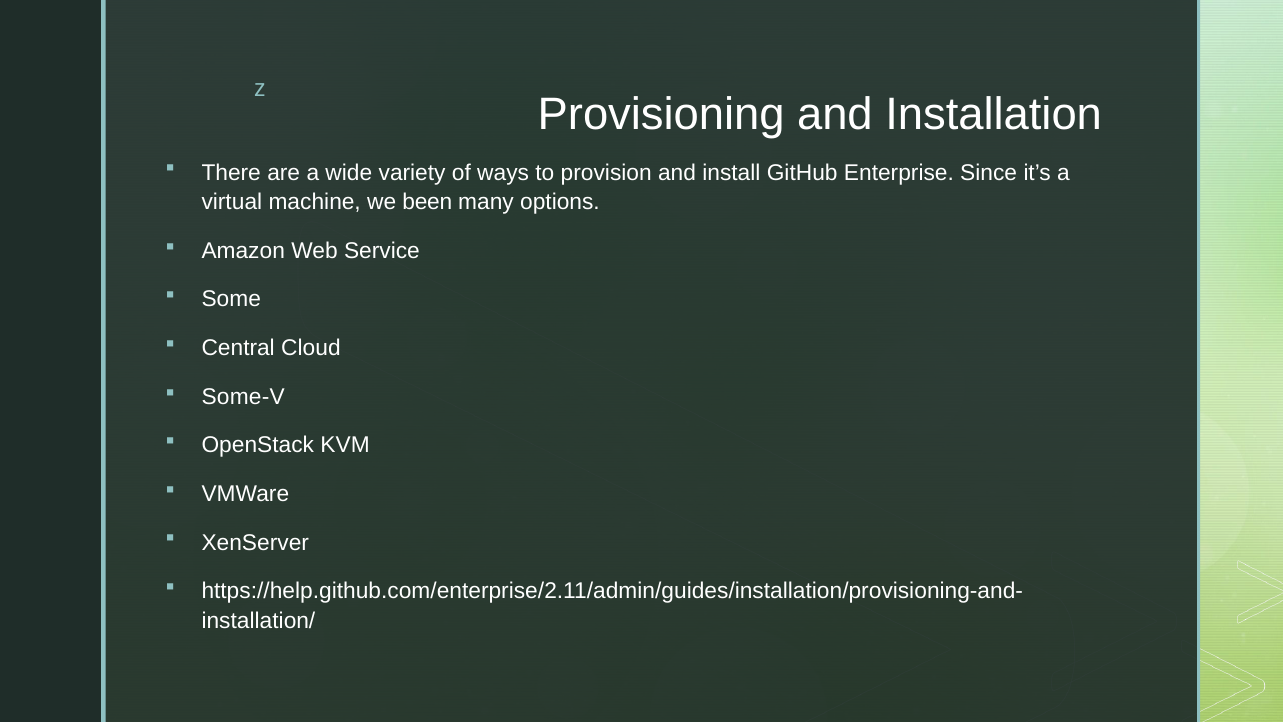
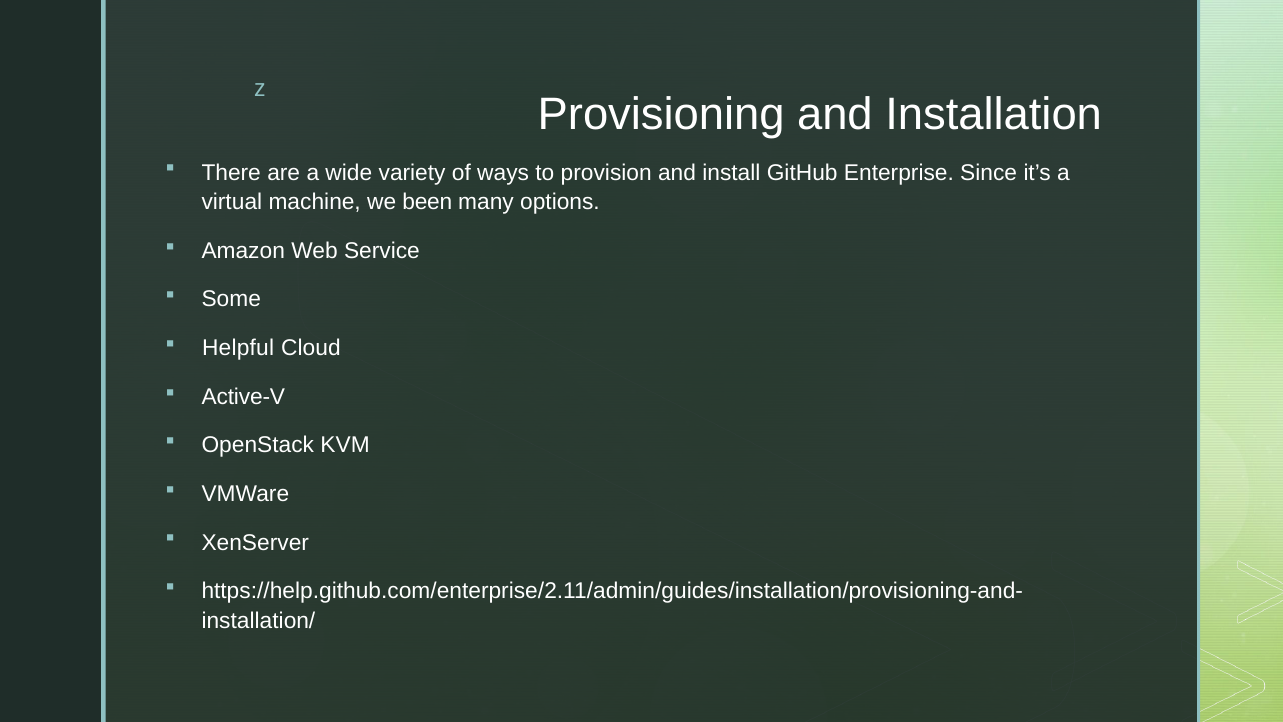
Central: Central -> Helpful (238, 348)
Some-V: Some-V -> Active-V (243, 396)
